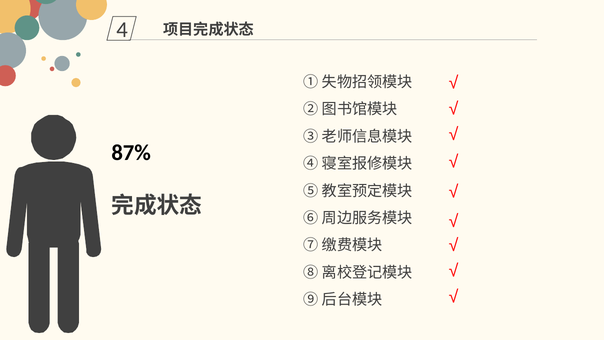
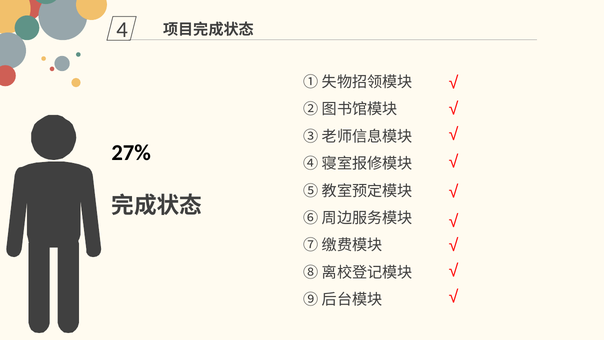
87%: 87% -> 27% (131, 153)
